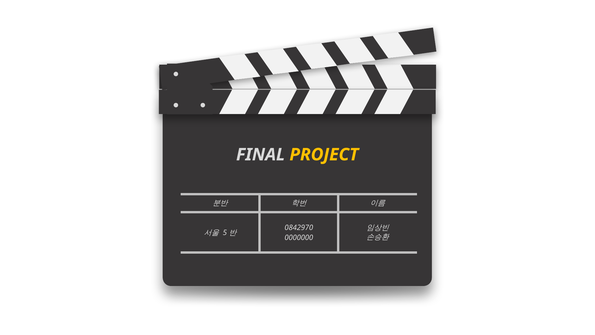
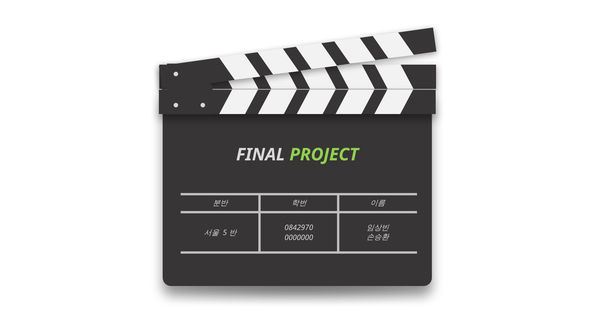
PROJECT colour: yellow -> light green (324, 154)
